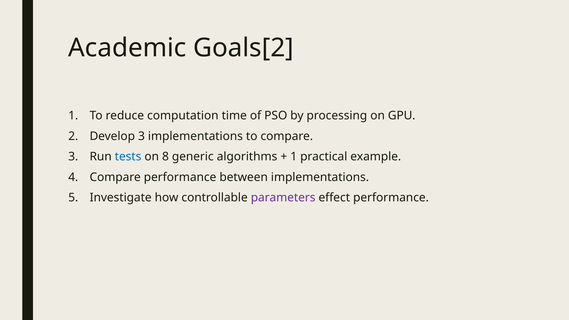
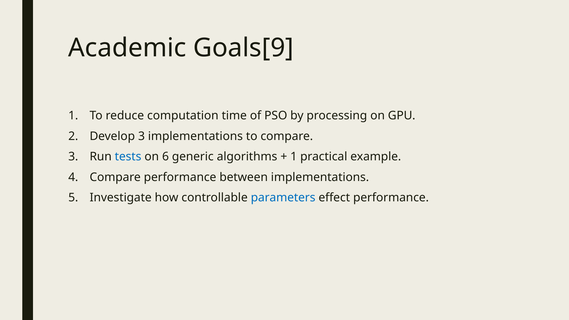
Goals[2: Goals[2 -> Goals[9 (244, 48)
8: 8 -> 6 (165, 157)
parameters colour: purple -> blue (283, 198)
